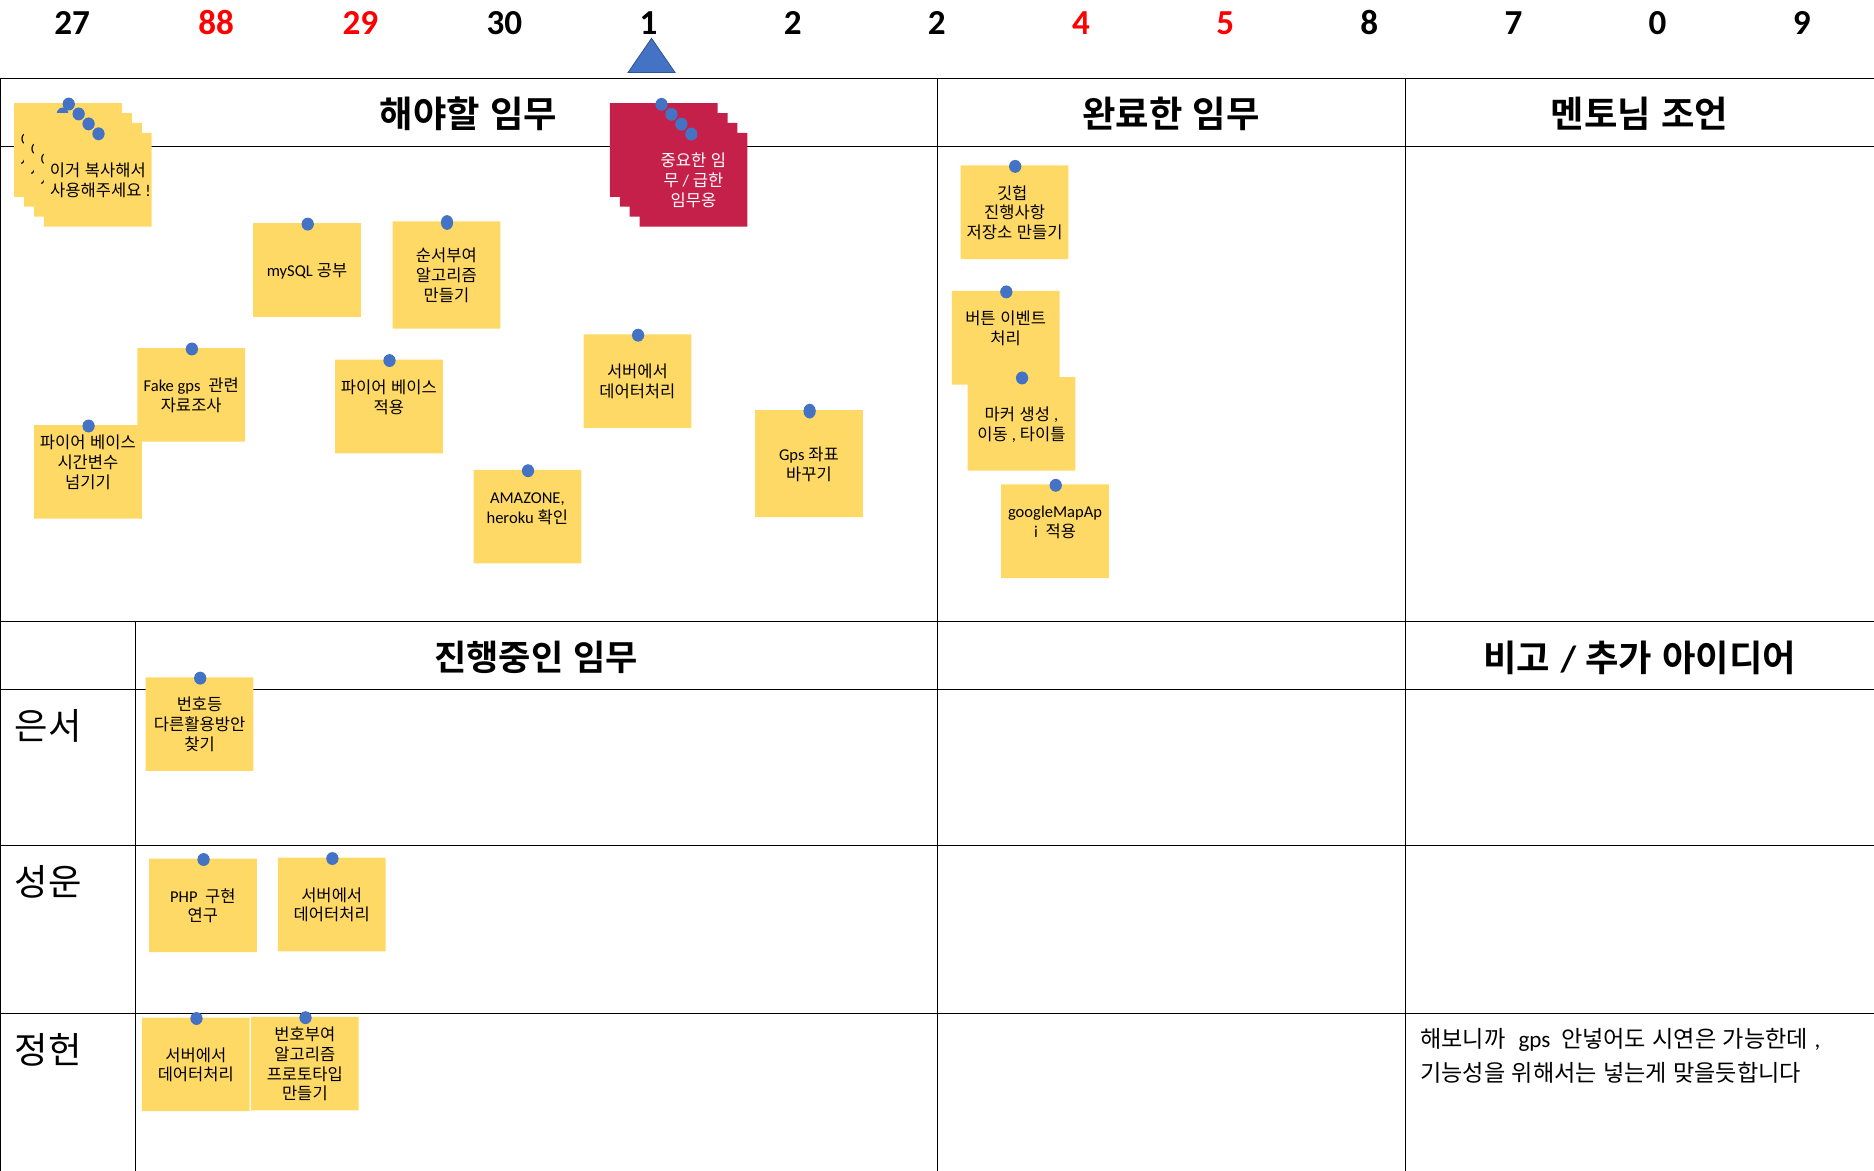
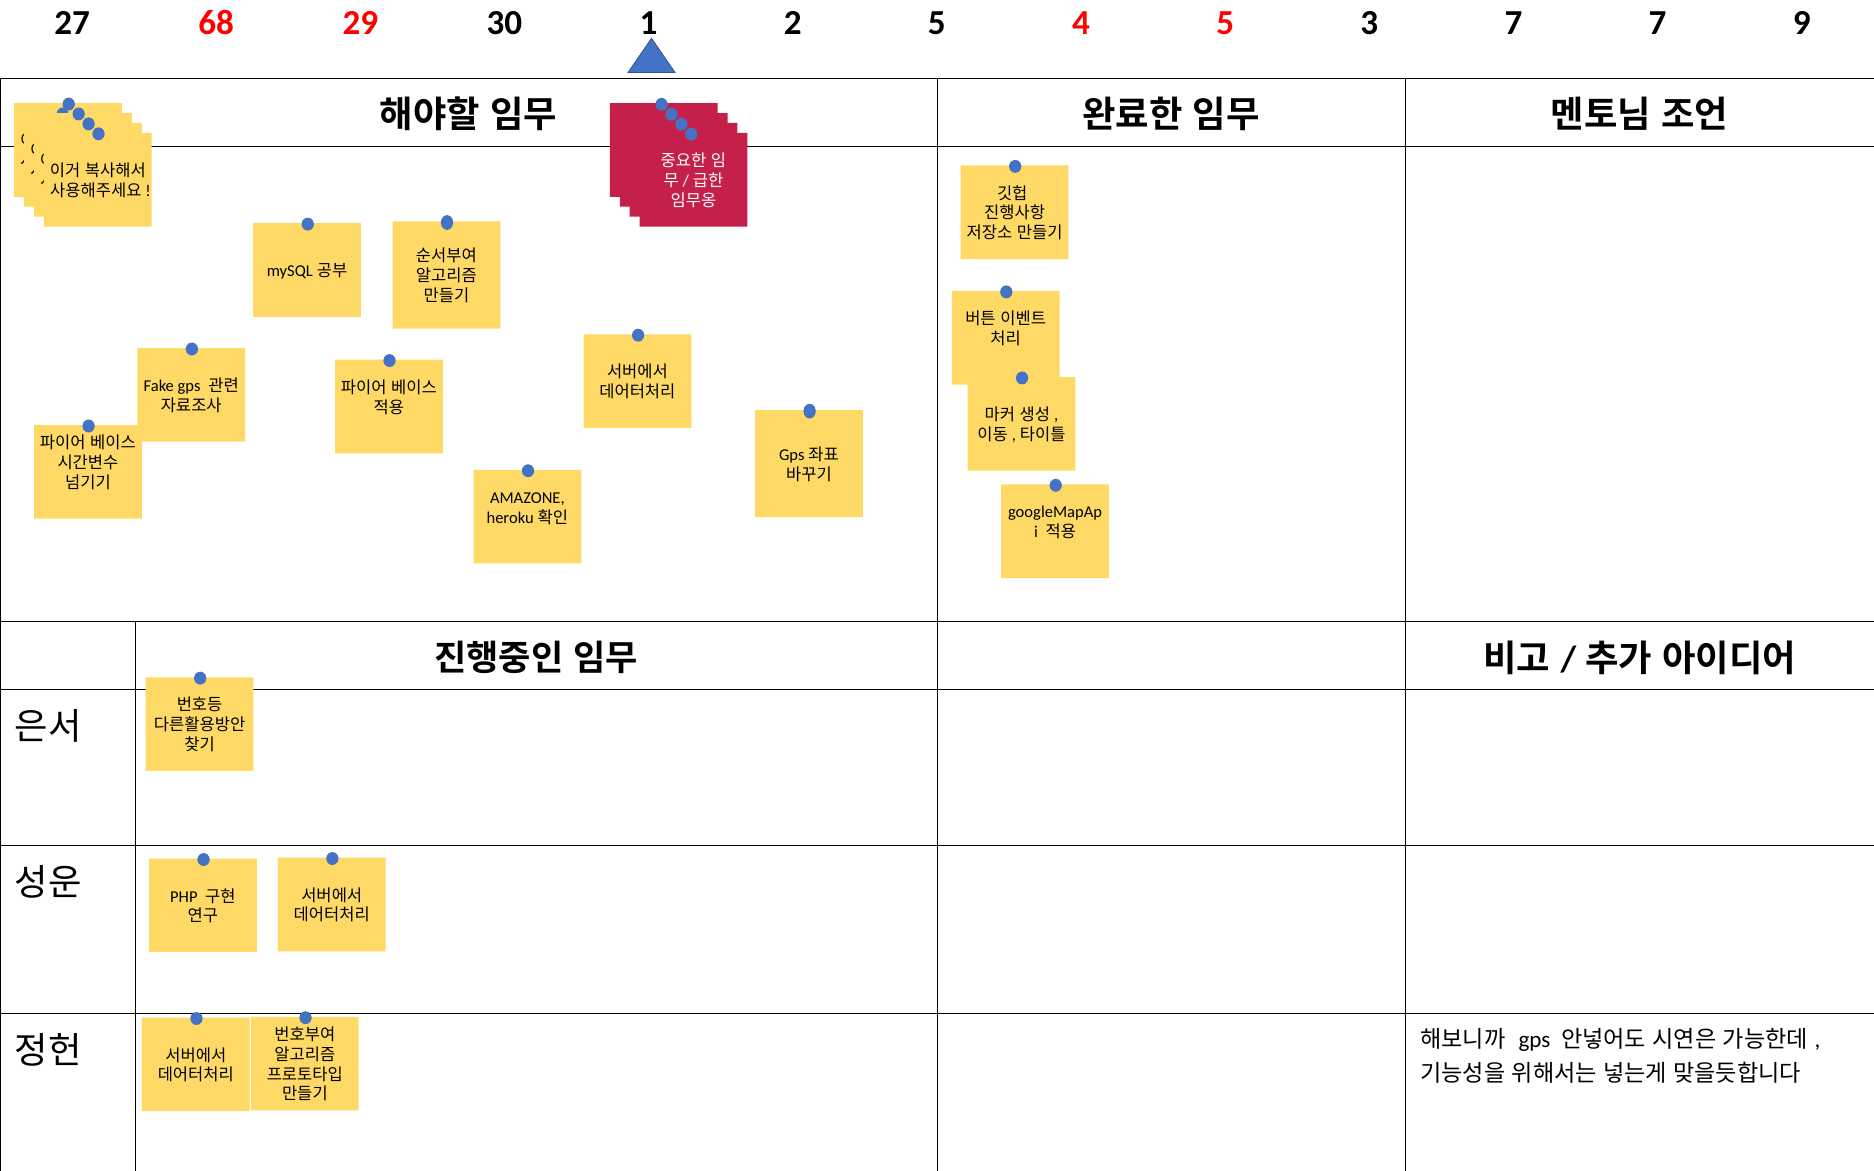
88: 88 -> 68 (216, 23)
2 2: 2 -> 5 (937, 23)
8: 8 -> 3 (1369, 23)
7 0: 0 -> 7 (1658, 23)
